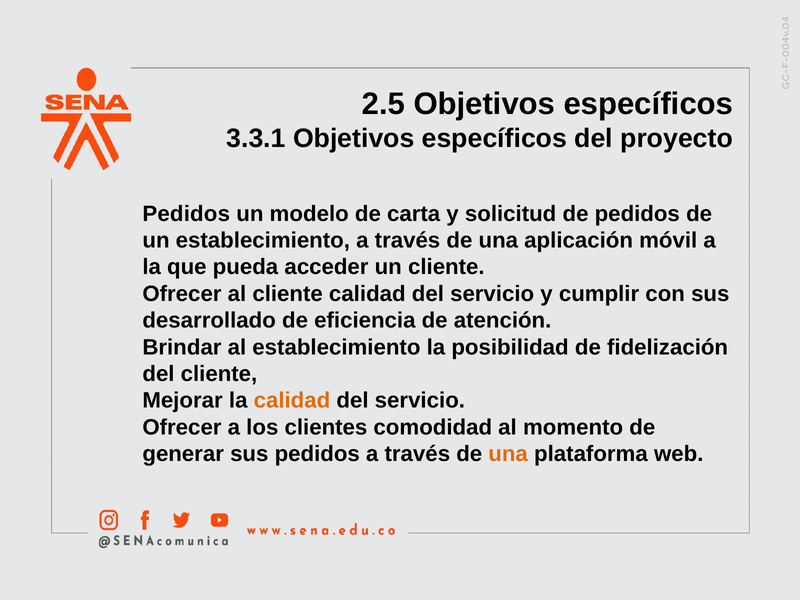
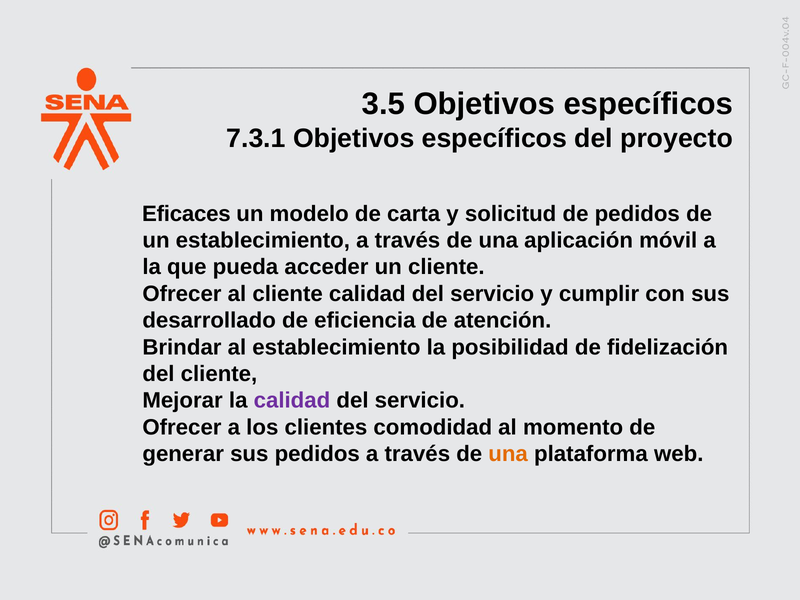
2.5: 2.5 -> 3.5 (384, 104)
3.3.1: 3.3.1 -> 7.3.1 (256, 138)
Pedidos: Pedidos -> Eficaces (186, 214)
calidad colour: orange -> purple (292, 401)
